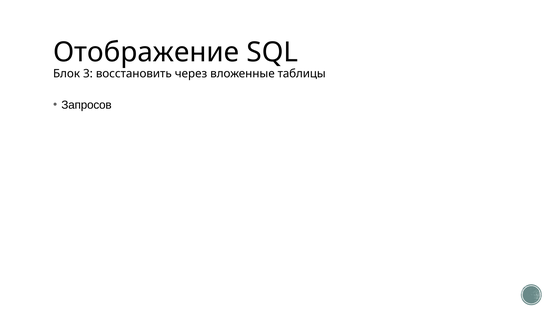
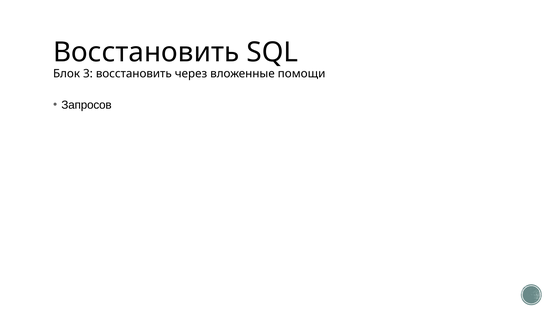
Отображение: Отображение -> Восстановить (146, 52)
таблицы: таблицы -> помощи (302, 74)
